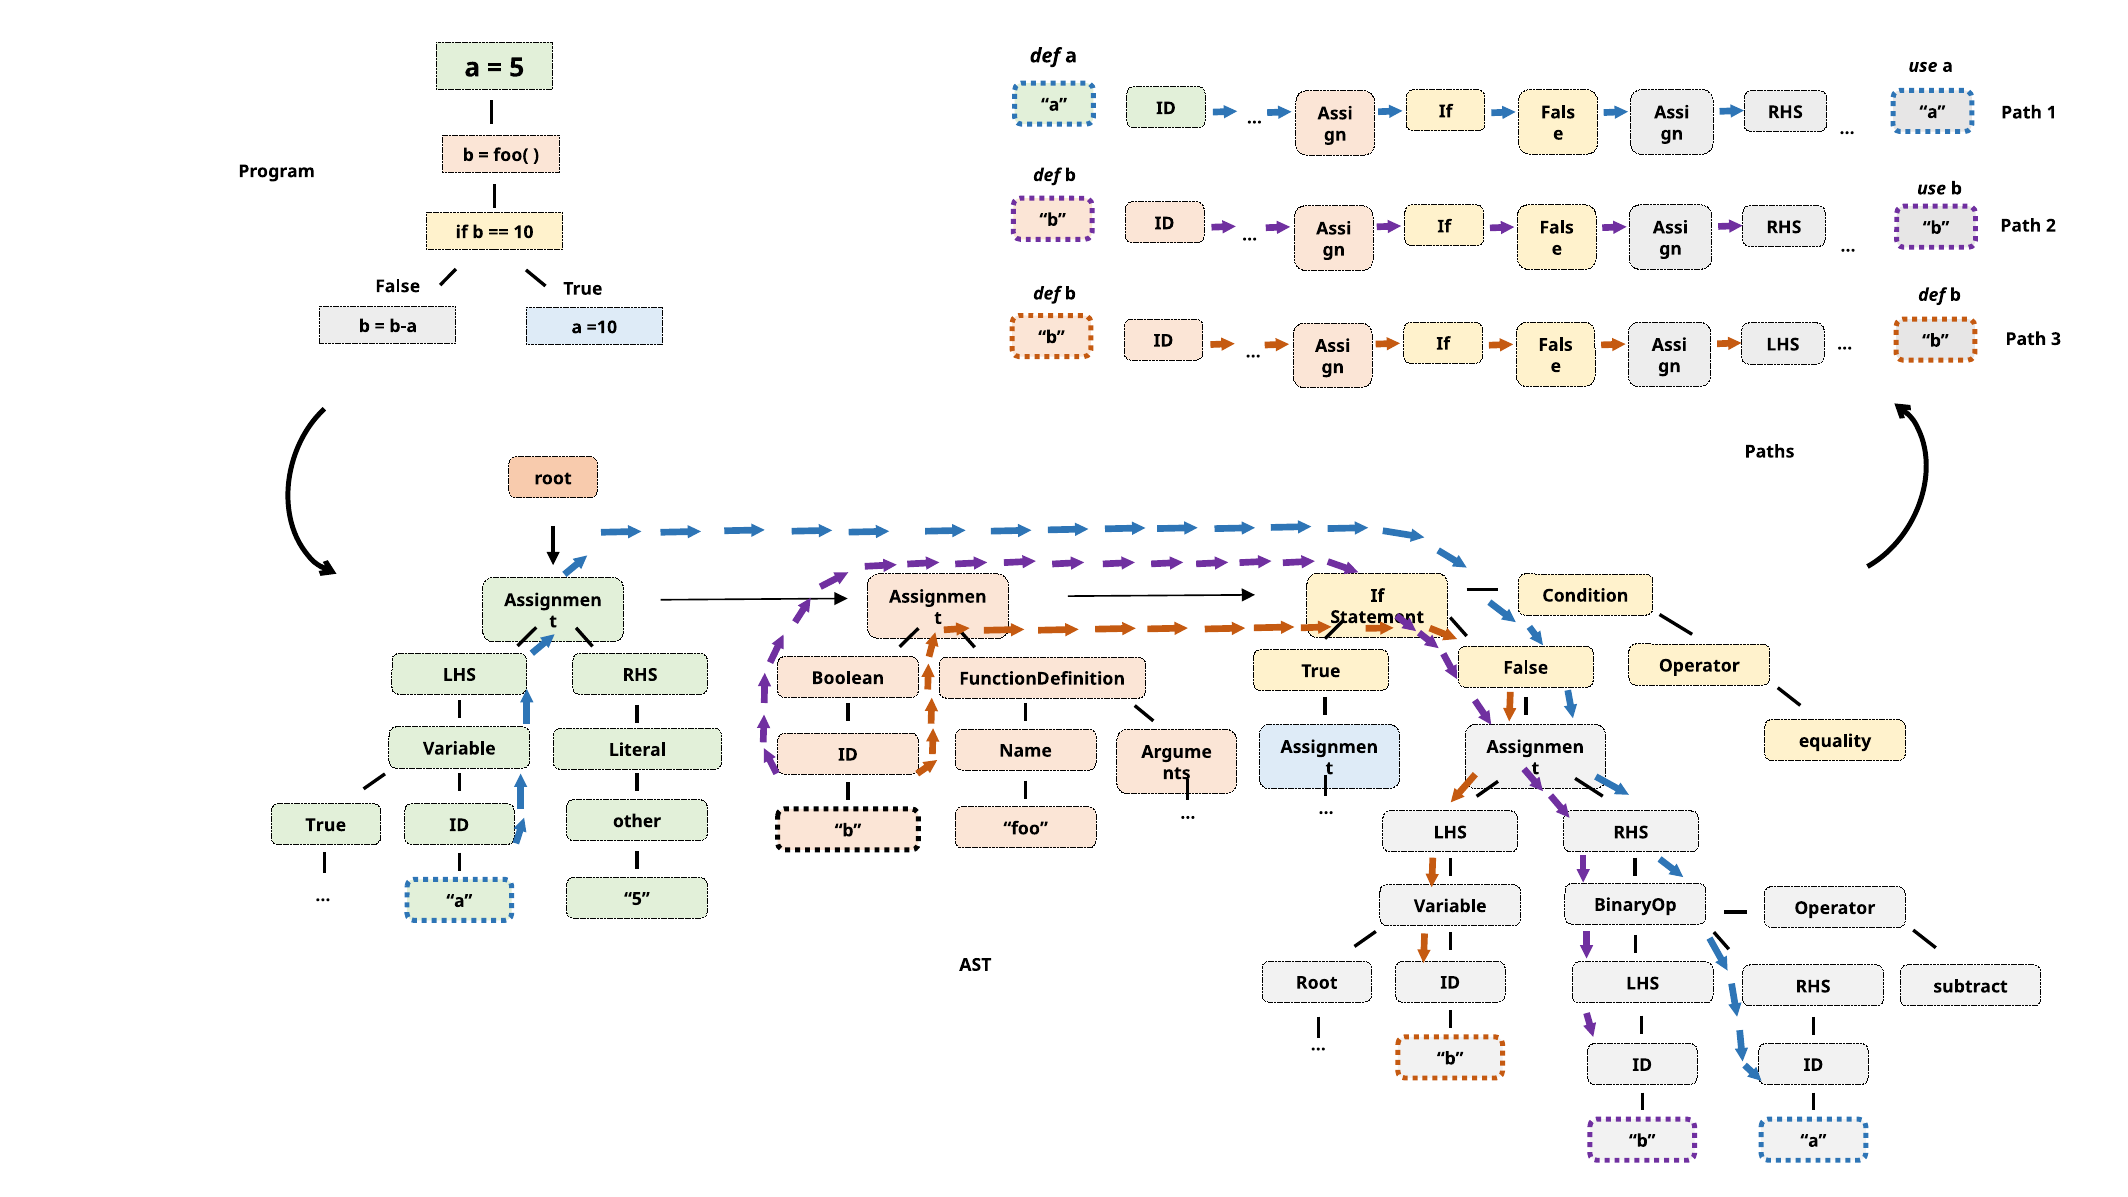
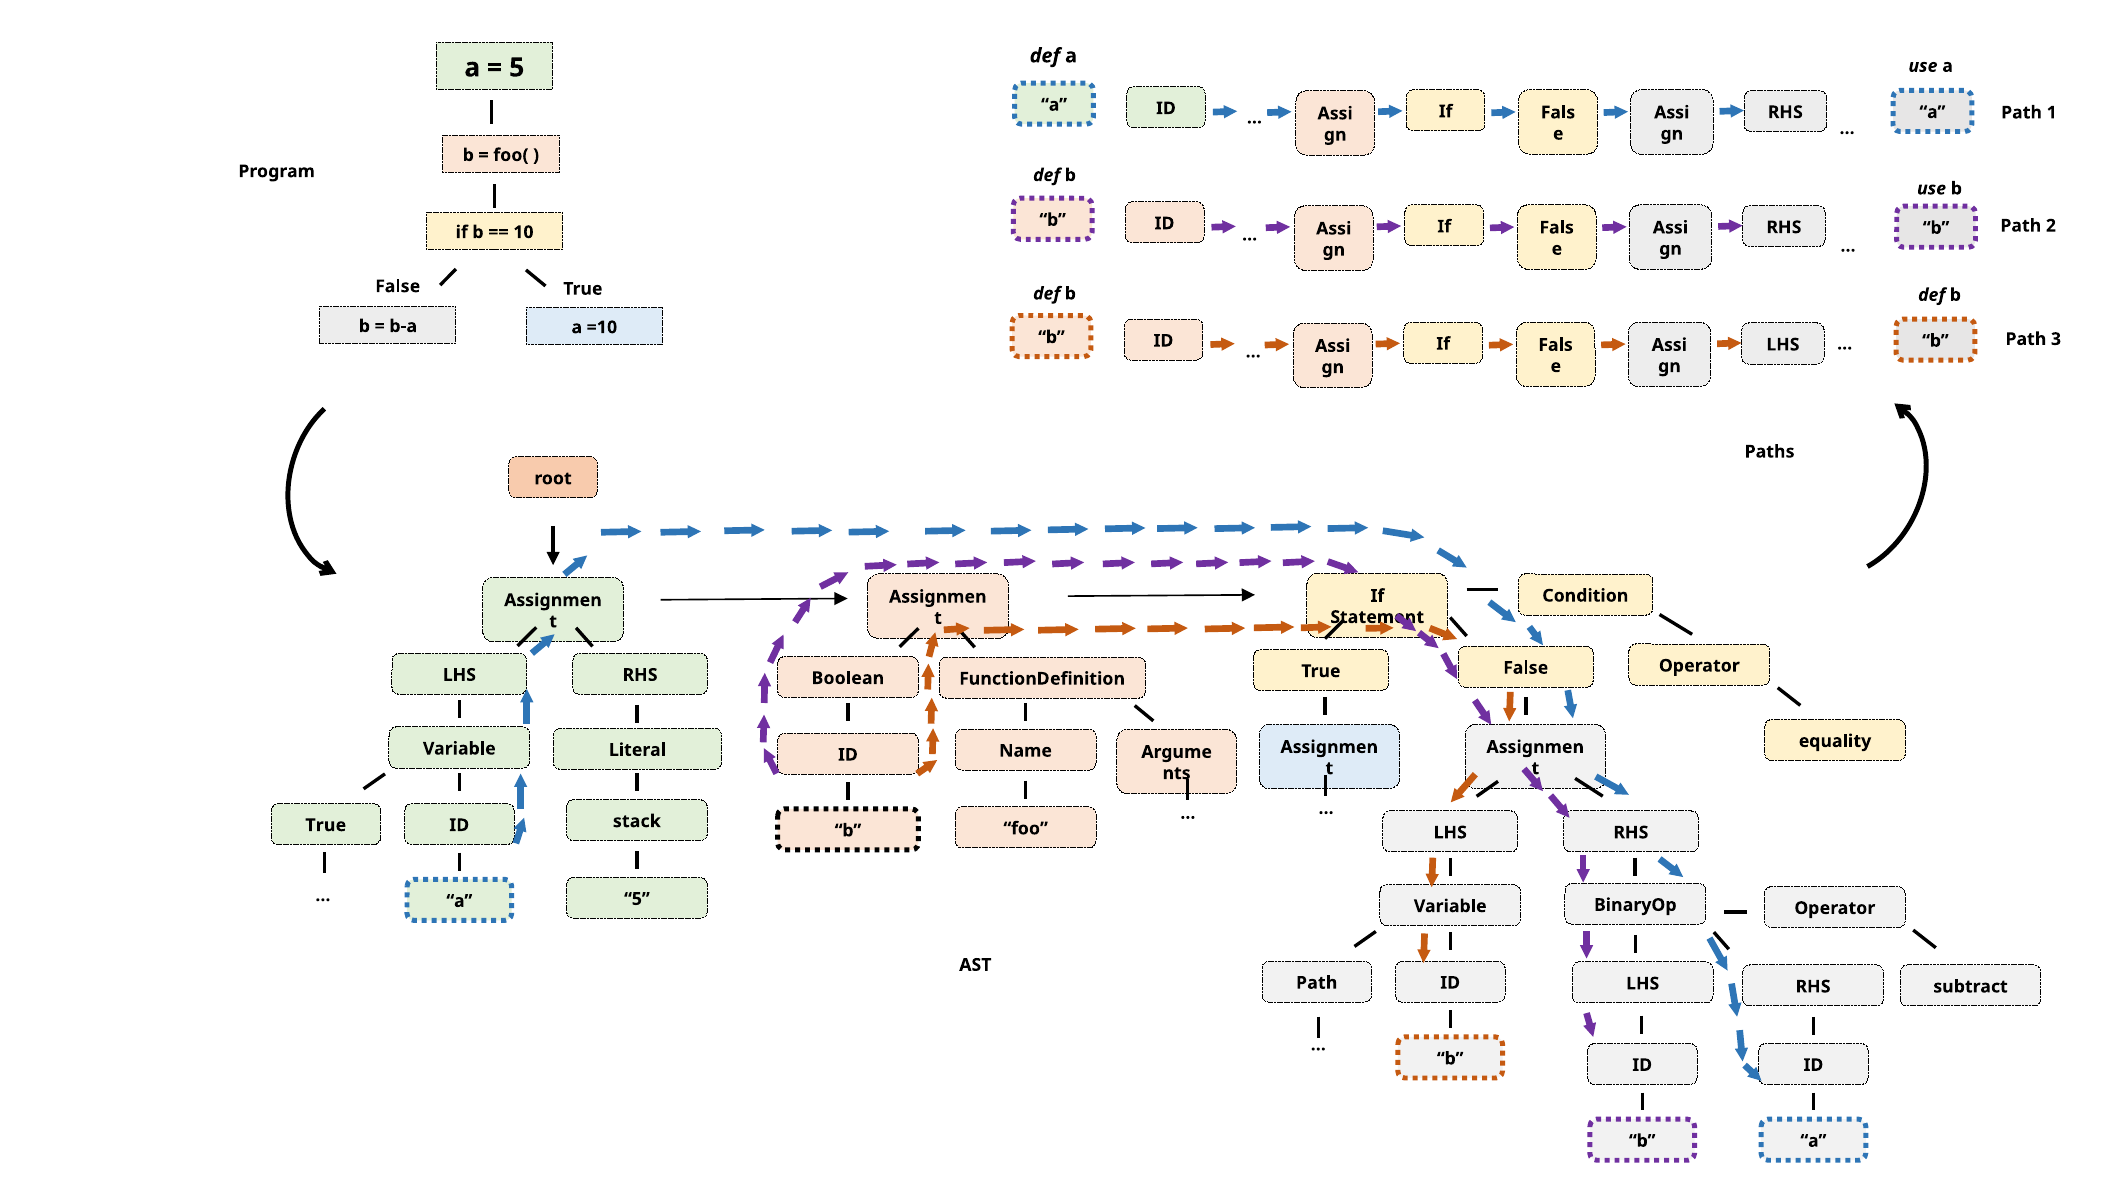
other: other -> stack (637, 821)
Root: Root -> Path (1317, 983)
